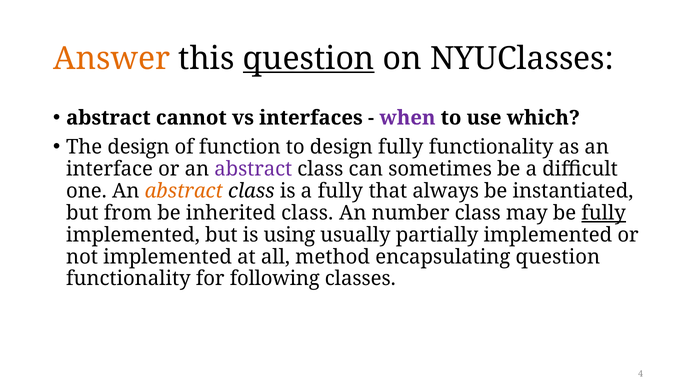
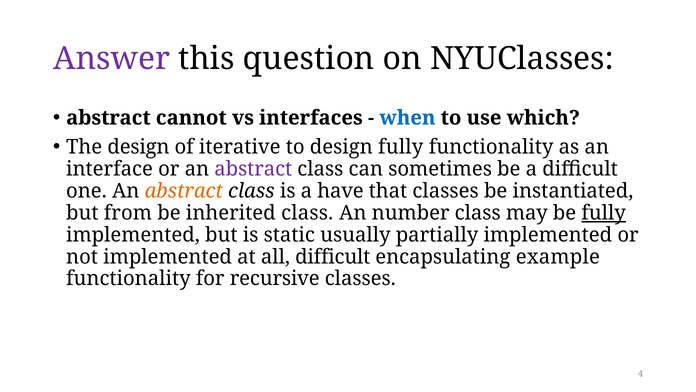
Answer colour: orange -> purple (112, 58)
question underline: present -> none (309, 58)
when colour: purple -> blue (407, 118)
function: function -> iterative (240, 147)
a fully: fully -> have (341, 191)
that always: always -> classes (446, 191)
using: using -> static (289, 235)
all method: method -> difficult (333, 256)
encapsulating question: question -> example (558, 256)
following: following -> recursive (275, 278)
